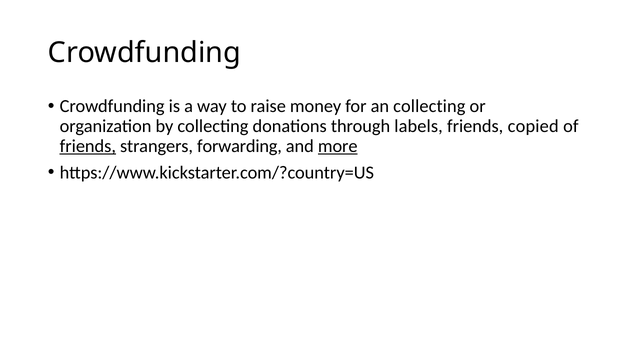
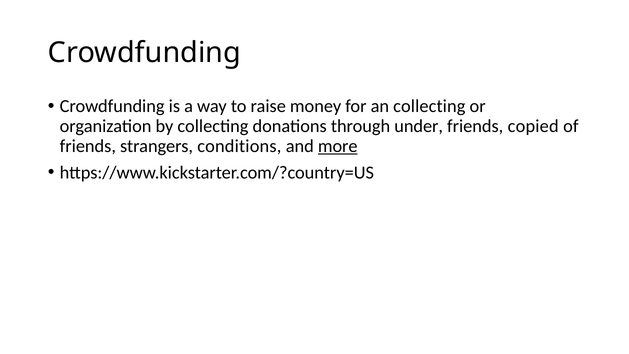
labels: labels -> under (419, 126)
friends underline: present -> none (88, 146)
forwarding: forwarding -> conditions (239, 146)
